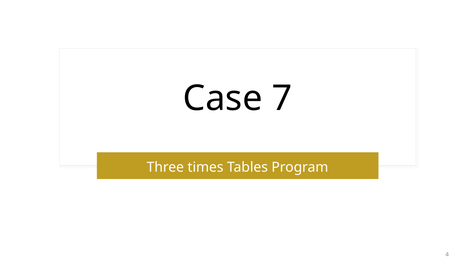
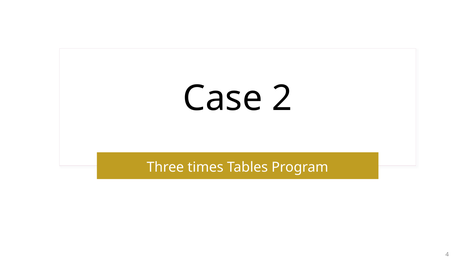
7: 7 -> 2 (282, 98)
